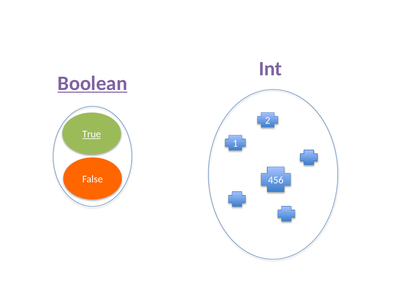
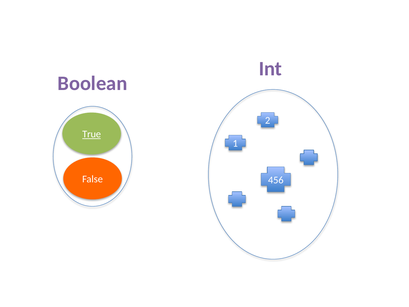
Boolean underline: present -> none (92, 83)
